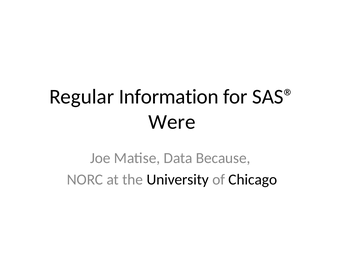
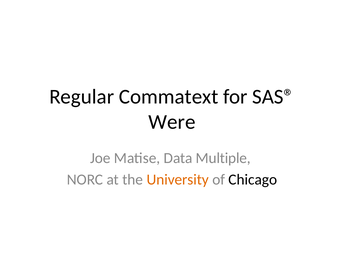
Information: Information -> Commatext (169, 97)
Because: Because -> Multiple (223, 158)
University colour: black -> orange (178, 180)
